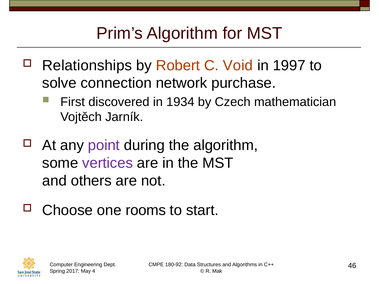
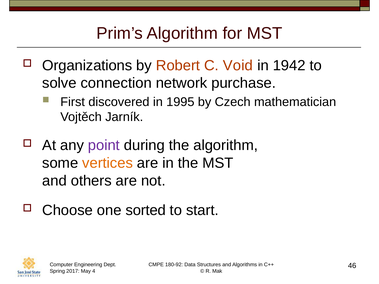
Relationships: Relationships -> Organizations (87, 65)
1997: 1997 -> 1942 (289, 65)
1934: 1934 -> 1995 (180, 102)
vertices colour: purple -> orange (108, 163)
rooms: rooms -> sorted (146, 210)
